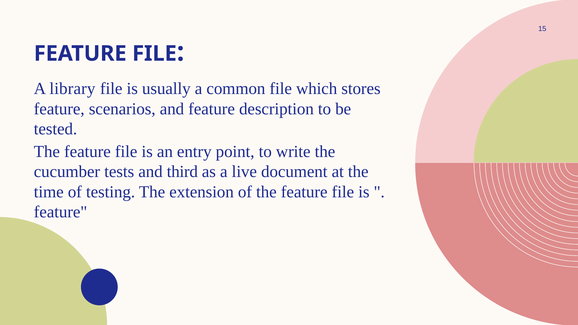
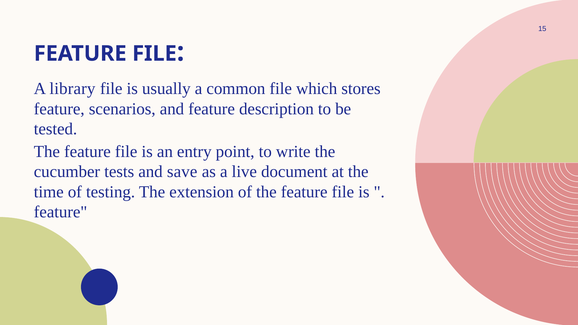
third: third -> save (182, 172)
